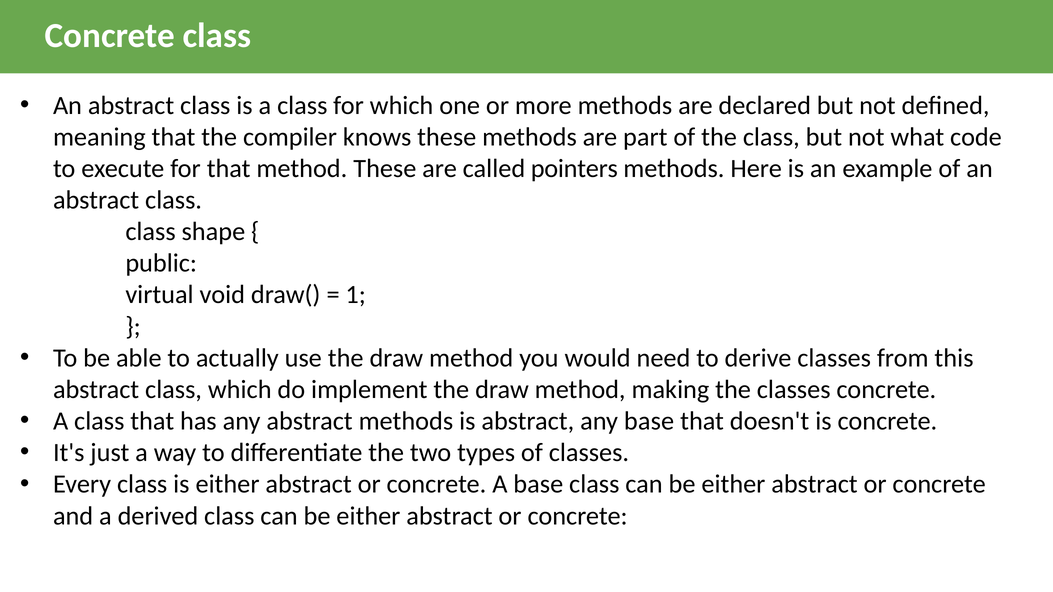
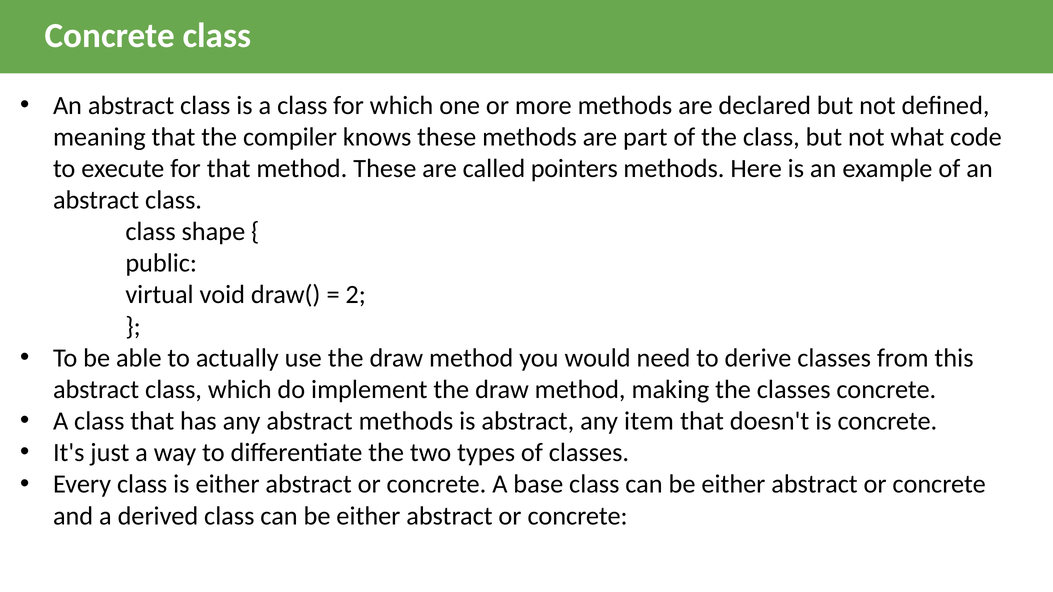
1: 1 -> 2 (356, 295)
any base: base -> item (649, 421)
